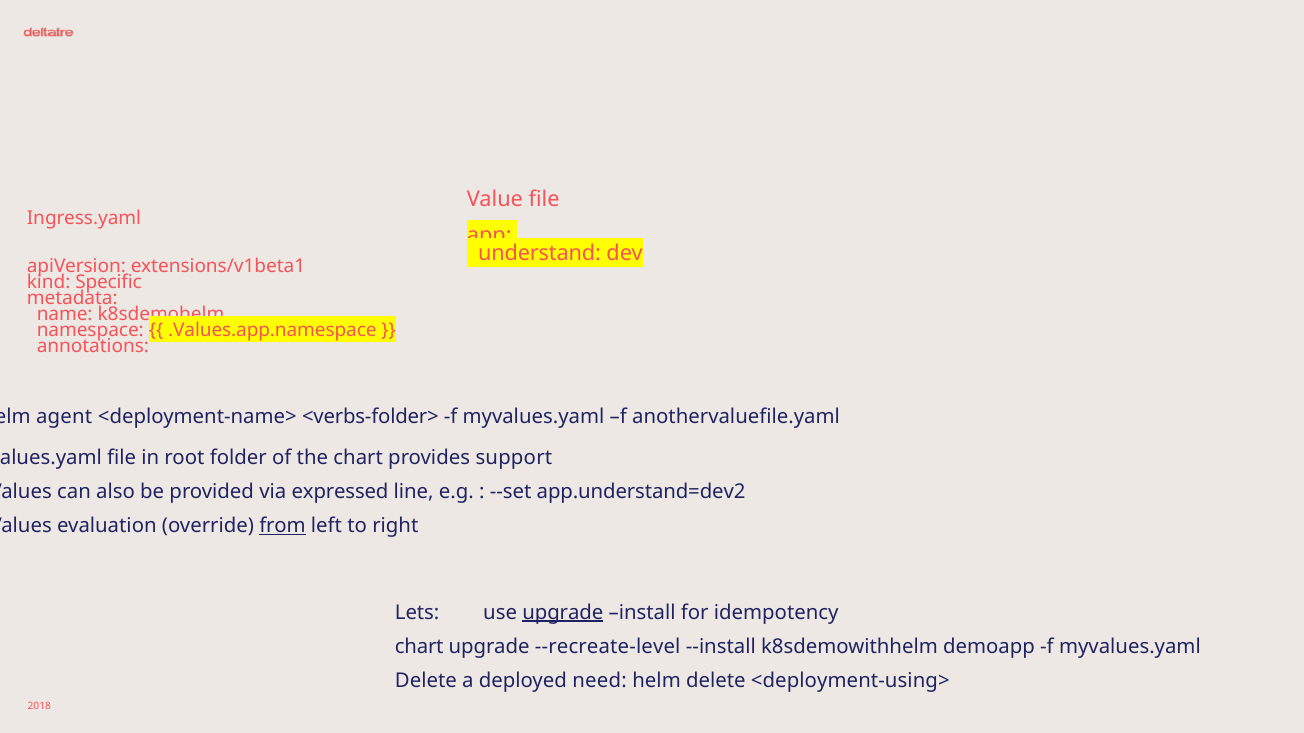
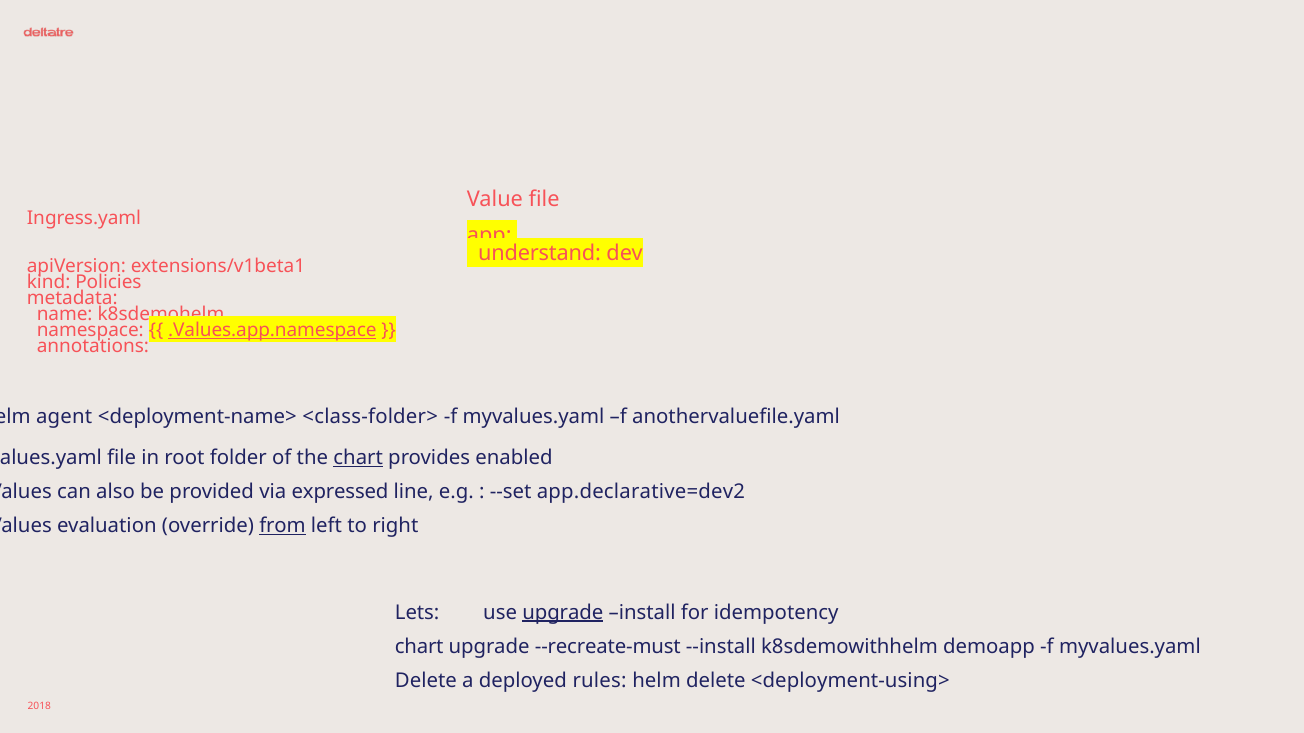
Specific: Specific -> Policies (108, 283)
.Values.app.namespace underline: none -> present (272, 331)
<verbs-folder>: <verbs-folder> -> <class-folder> (370, 417)
chart underline: none -> present (358, 458)
support: support -> enabled (514, 458)
app.understand=dev2: app.understand=dev2 -> app.declarative=dev2 (641, 492)
--recreate-level: --recreate-level -> --recreate-must (608, 647)
need: need -> rules (600, 681)
